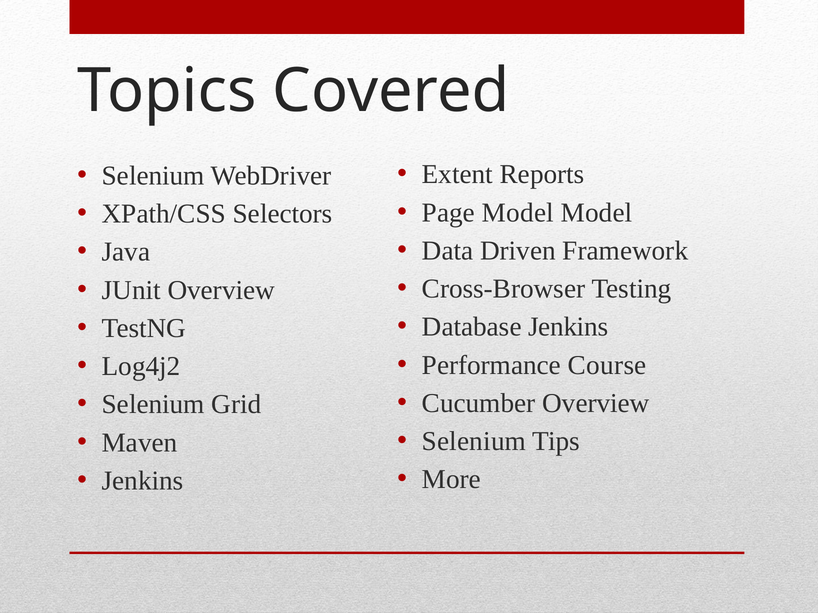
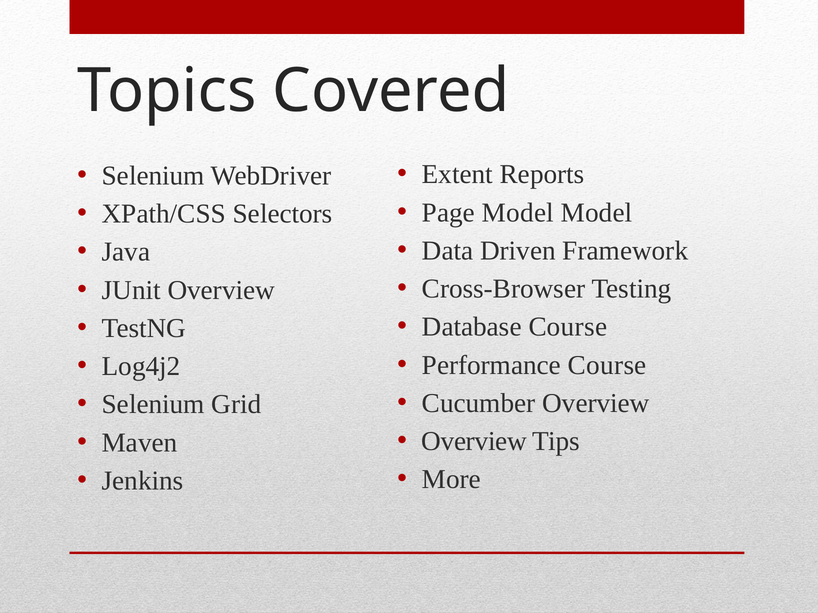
Database Jenkins: Jenkins -> Course (568, 327)
Selenium: Selenium -> Overview (474, 442)
